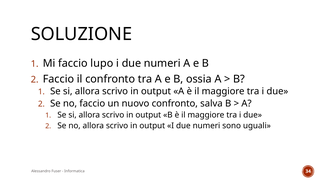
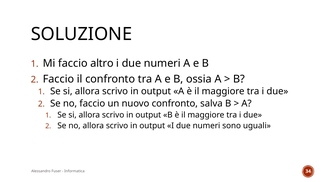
lupo: lupo -> altro (102, 63)
